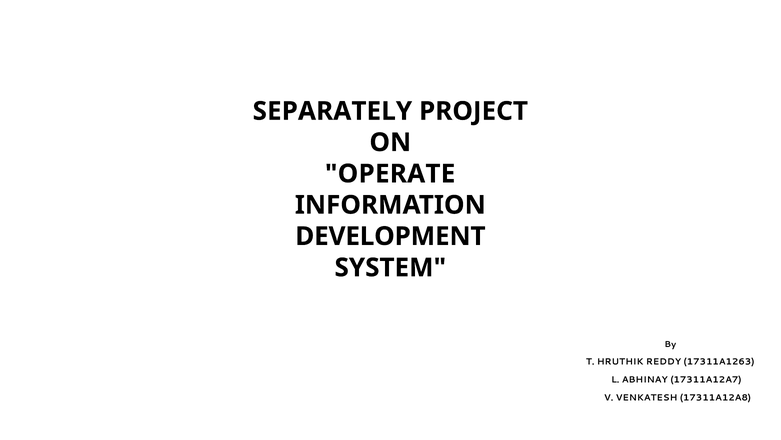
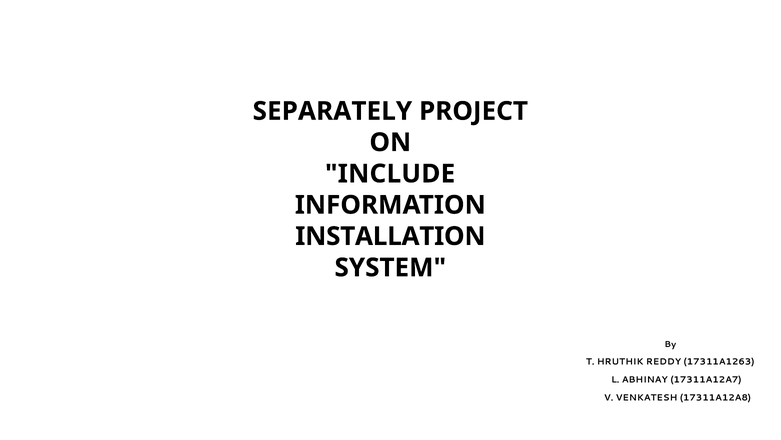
OPERATE: OPERATE -> INCLUDE (390, 173)
DEVELOPMENT: DEVELOPMENT -> INSTALLATION (390, 236)
